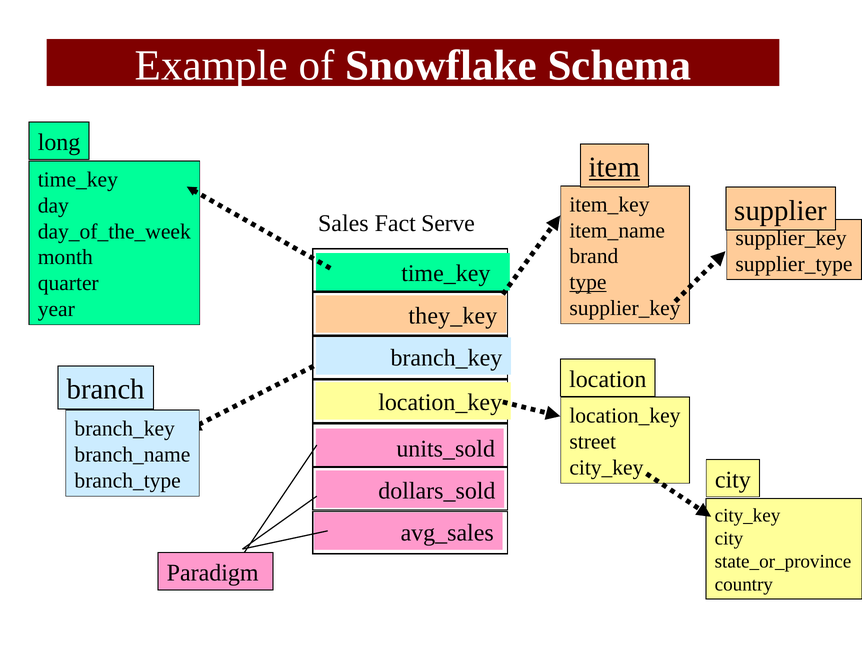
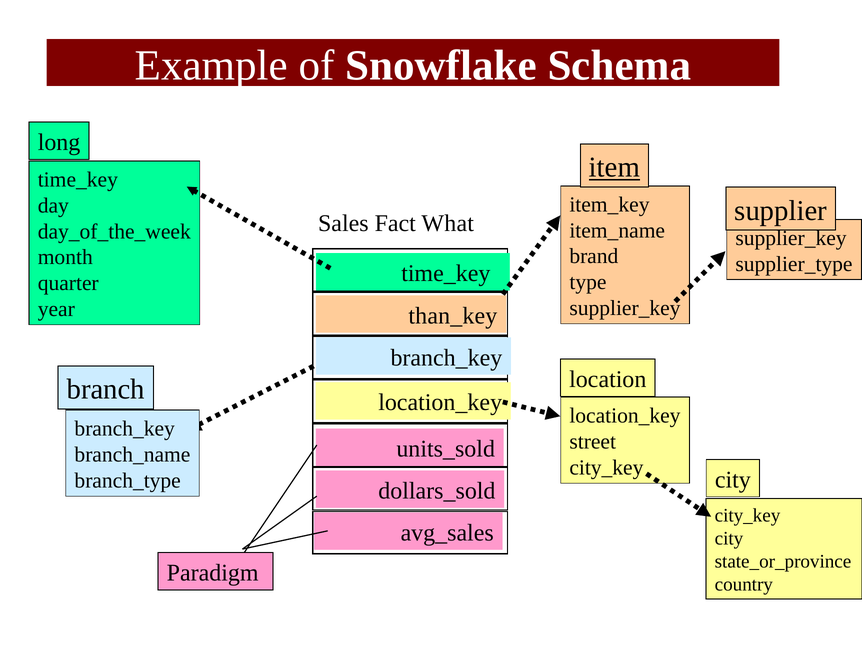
Serve: Serve -> What (448, 223)
type underline: present -> none (588, 282)
they_key: they_key -> than_key (453, 316)
